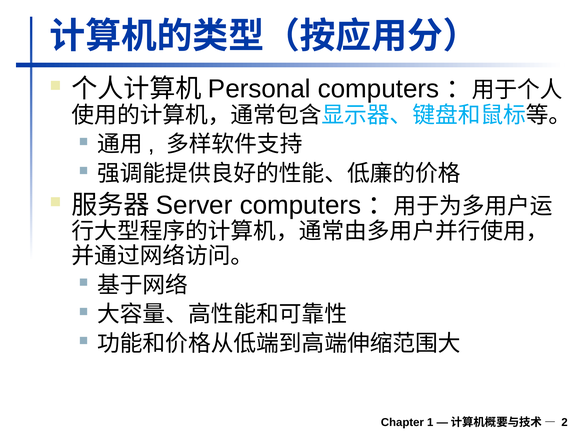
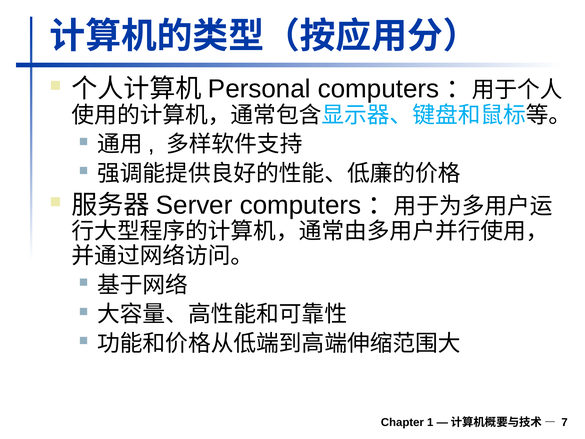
2: 2 -> 7 (565, 422)
